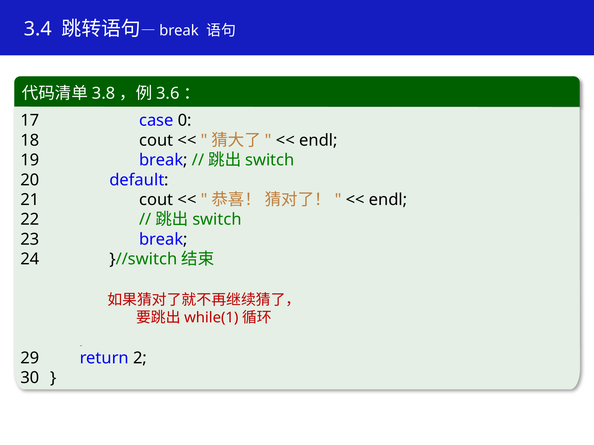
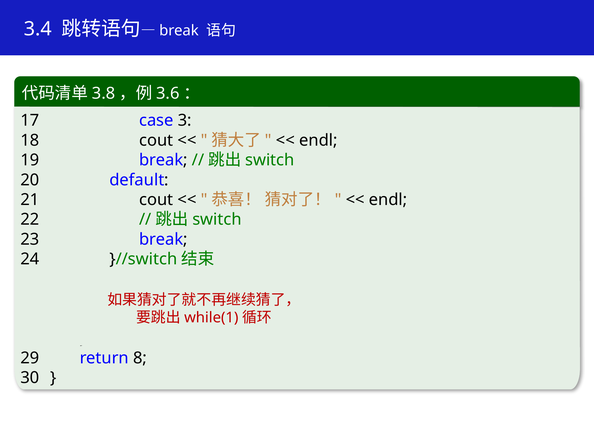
case 0: 0 -> 3 (185, 121)
2: 2 -> 8 (140, 358)
